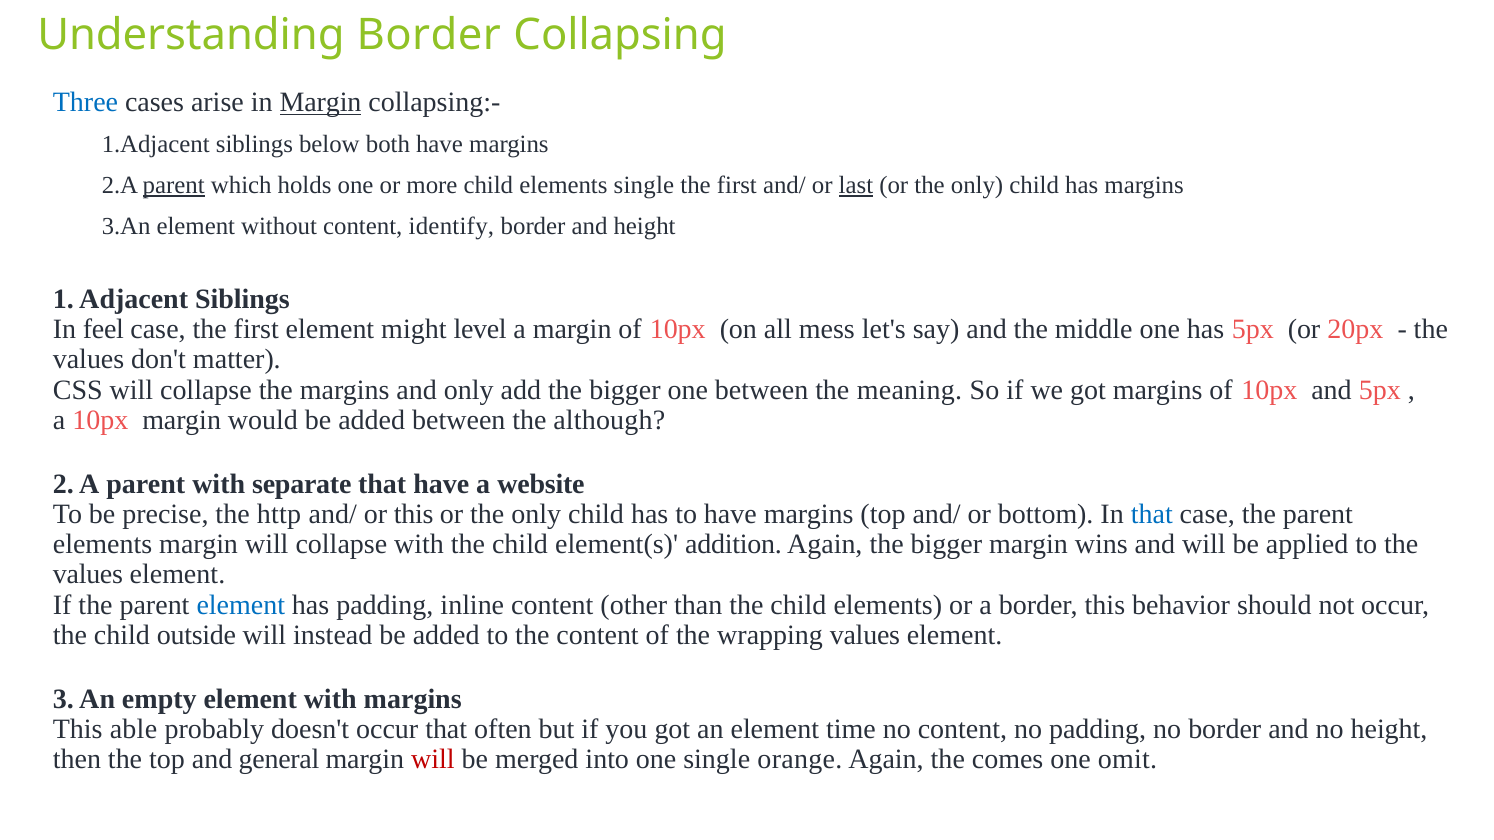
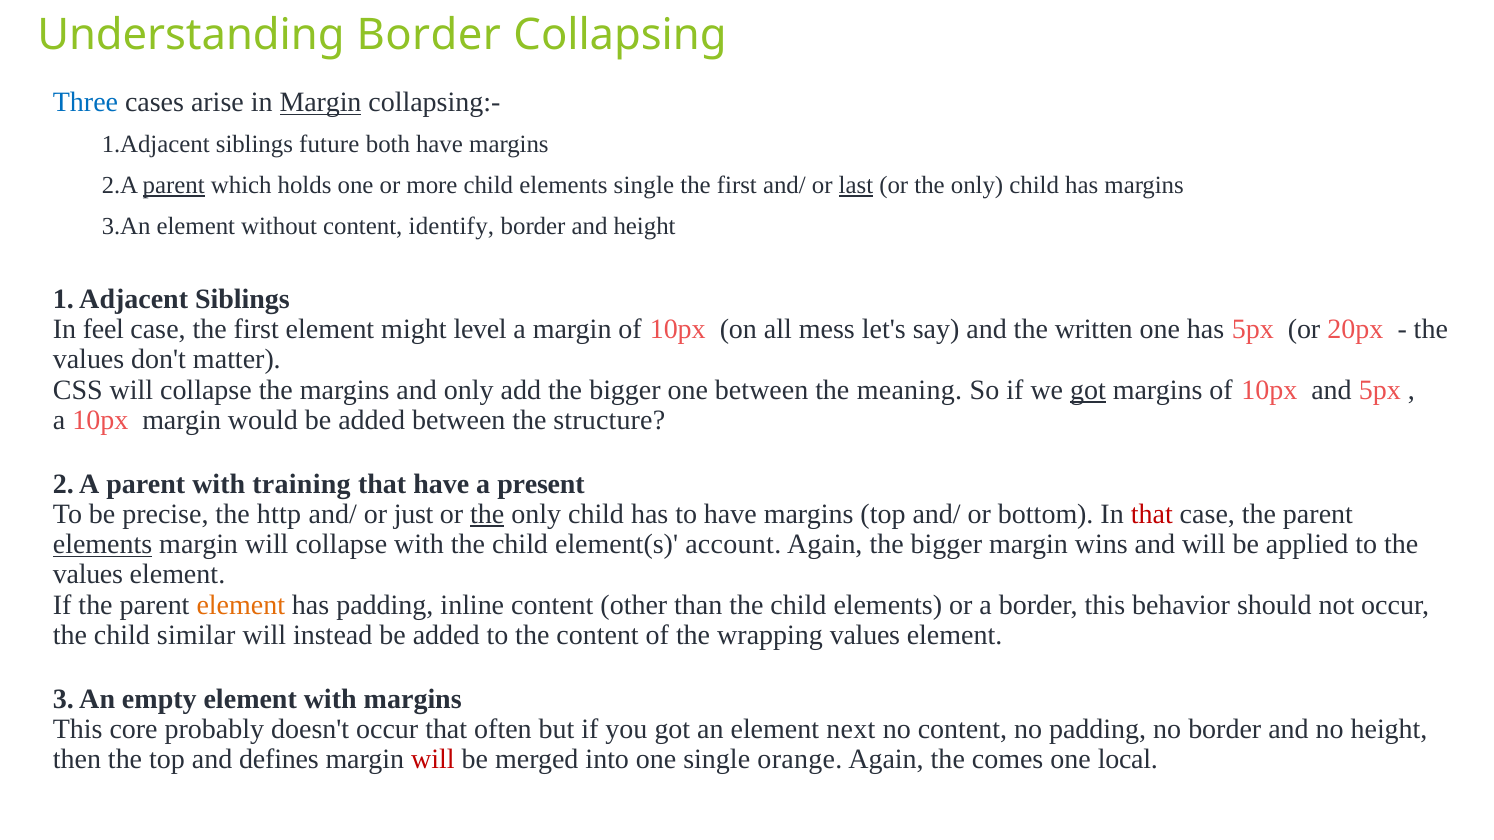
below: below -> future (329, 145)
middle: middle -> written (1094, 329)
got underline: none -> present (1088, 390)
although: although -> structure (609, 420)
separate: separate -> training (302, 484)
website: website -> present (541, 484)
or this: this -> just (414, 514)
the underline: none -> present (487, 514)
that colour: blue -> red (1152, 514)
elements underline: none -> present (103, 545)
addition: addition -> account (733, 545)
element colour: blue -> orange (241, 605)
outside: outside -> similar (196, 635)
able: able -> core (134, 730)
time: time -> next (851, 730)
general: general -> defines (279, 760)
omit: omit -> local (1128, 760)
